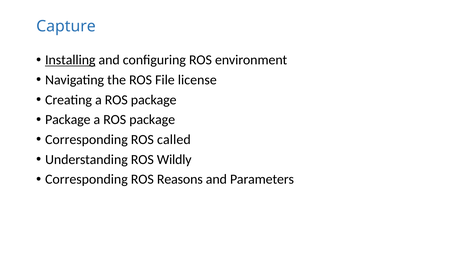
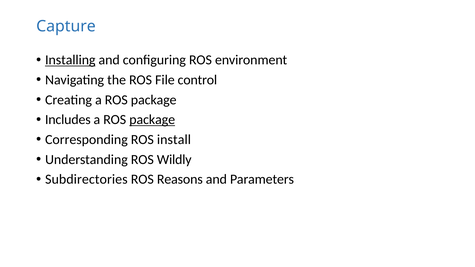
license: license -> control (197, 80)
Package: Package -> Includes (68, 120)
package underline: none -> present (152, 120)
called: called -> install (174, 140)
Corresponding: Corresponding -> Subdirectories (86, 180)
